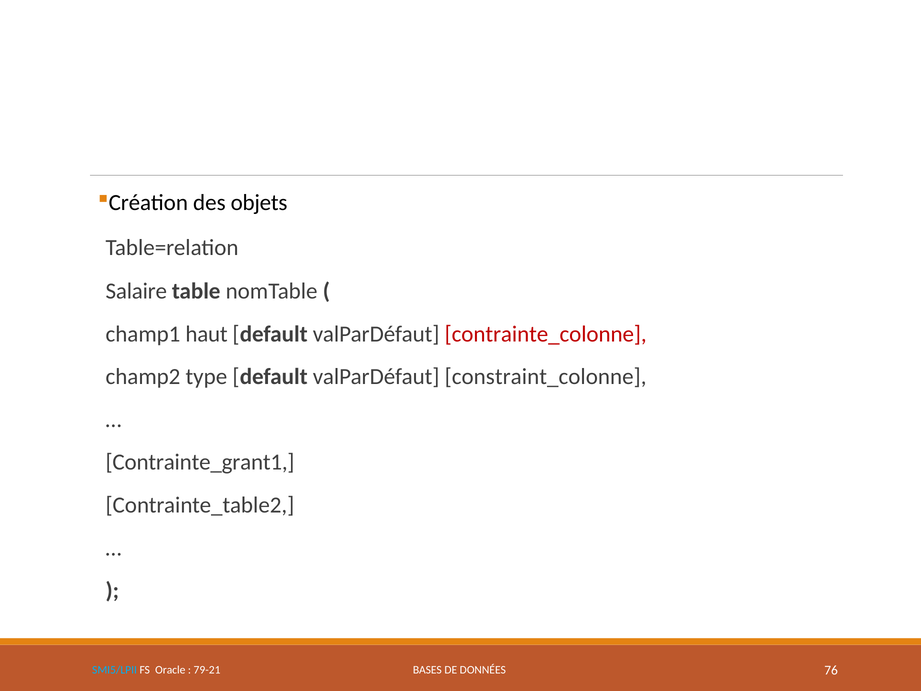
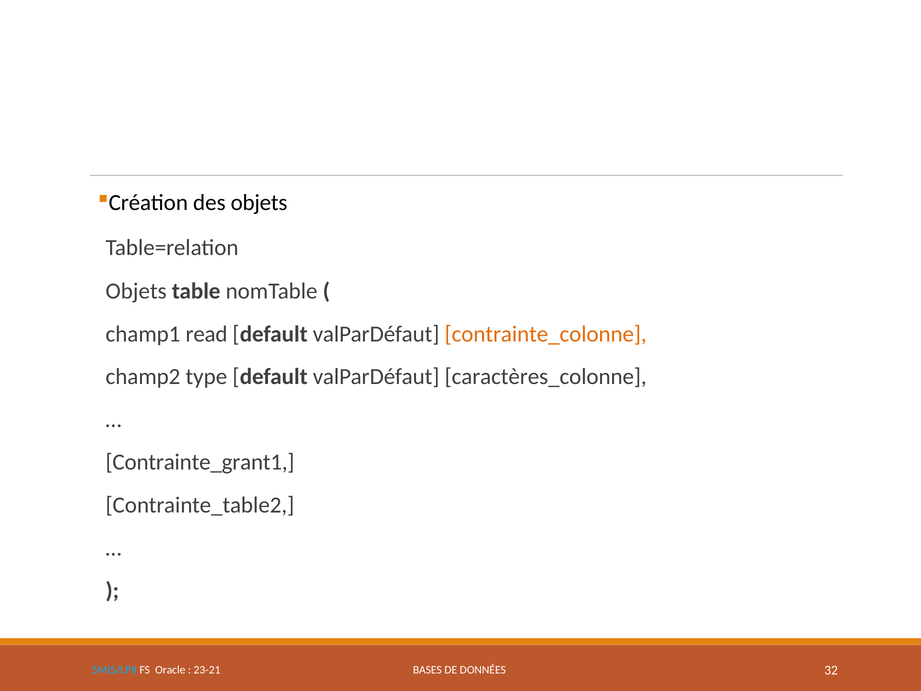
Salaire: Salaire -> Objets (136, 291)
haut: haut -> read (207, 334)
contrainte_colonne colour: red -> orange (546, 334)
constraint_colonne: constraint_colonne -> caractères_colonne (546, 377)
79-21: 79-21 -> 23-21 (207, 670)
76: 76 -> 32 (831, 670)
